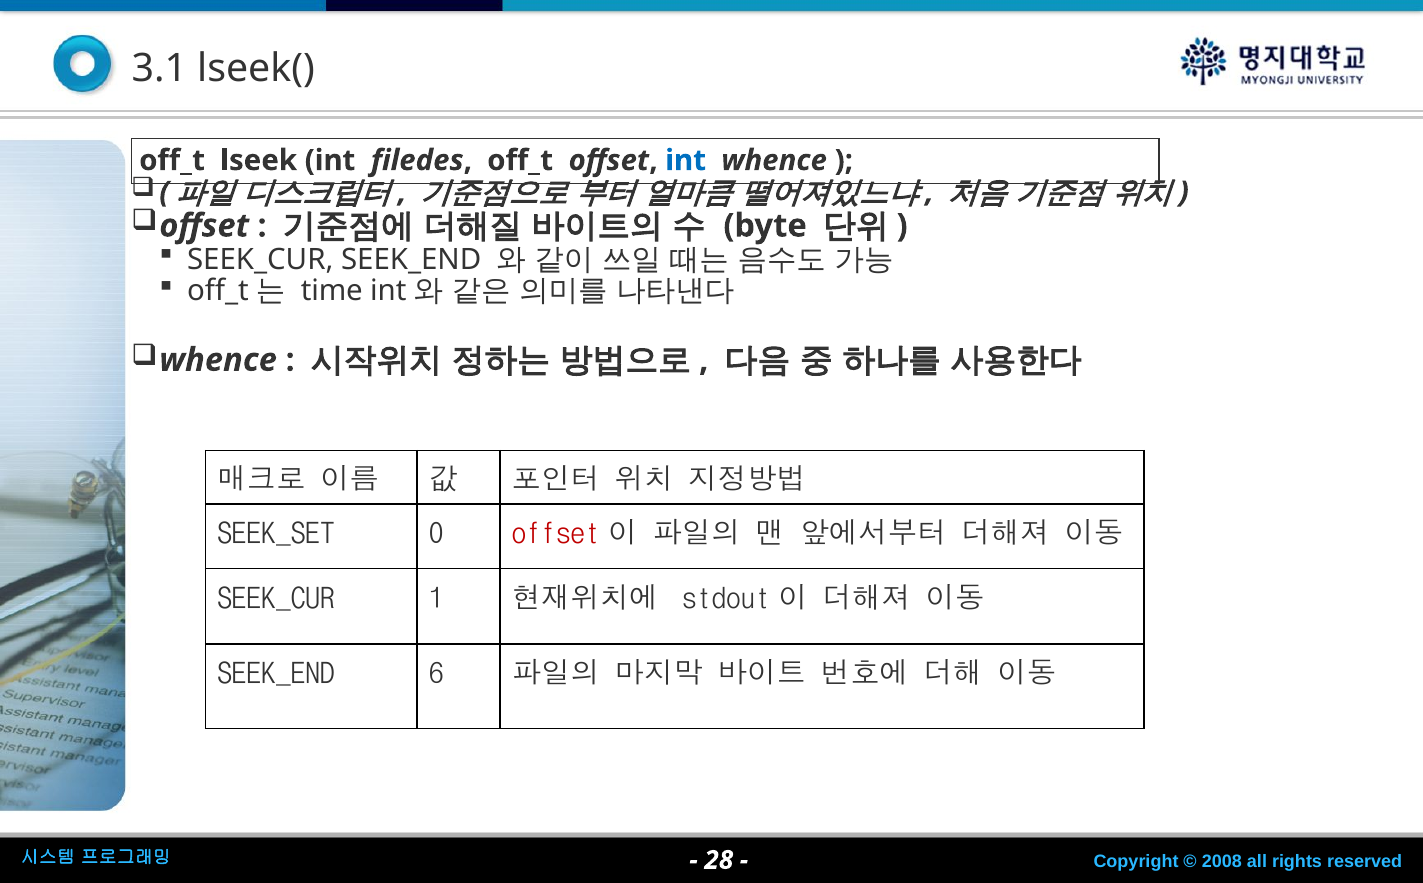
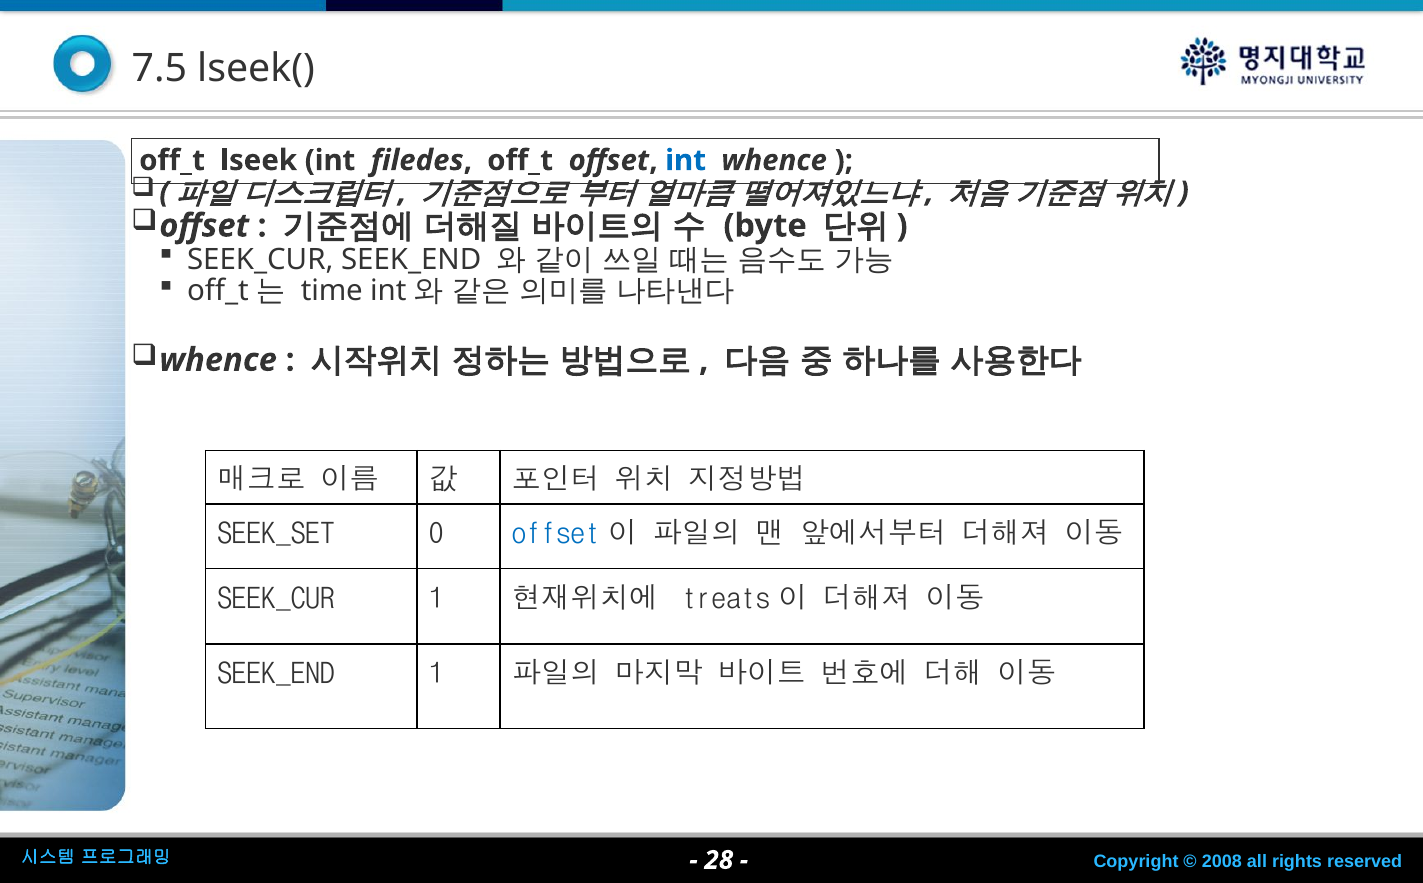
3.1: 3.1 -> 7.5 (159, 68)
offset colour: red -> blue (556, 534)
stdout: stdout -> treats (726, 598)
SEEK_END 6: 6 -> 1 (436, 674)
